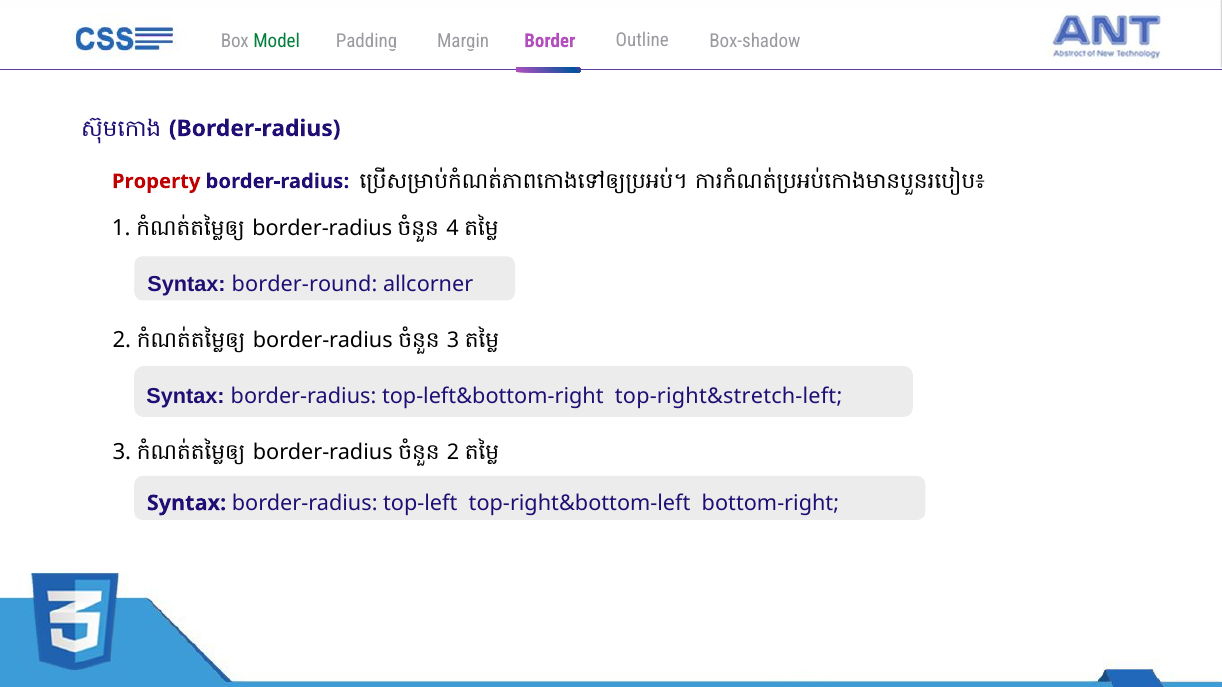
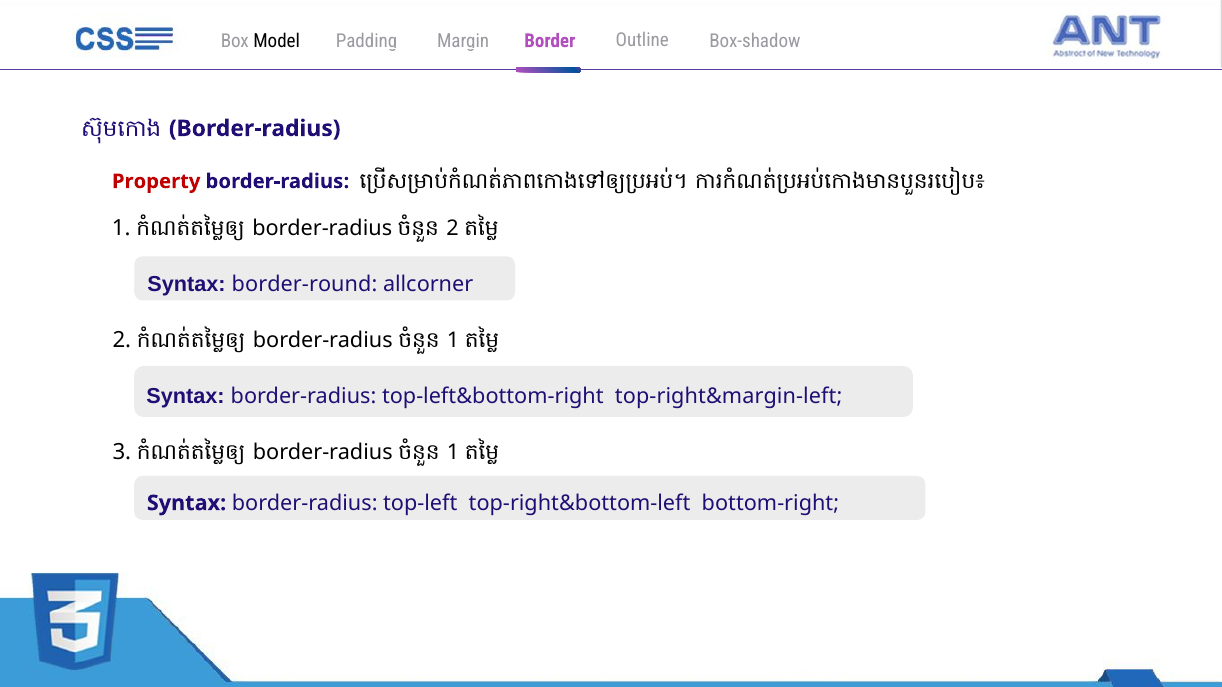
Model colour: green -> black (277, 41)
4: 4 -> 2 (452, 229)
3: 3 -> 1 (453, 340)
top-right&stretch-left: top-right&stretch-left -> top-right&margin-left (729, 396)
2: 2 -> 1 (453, 453)
